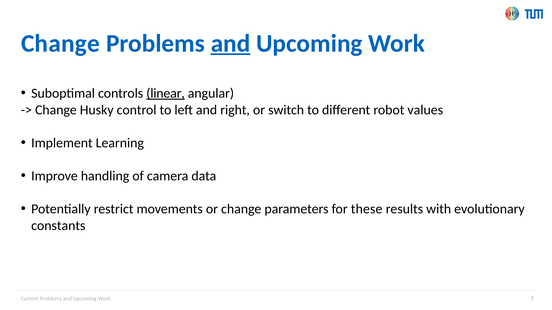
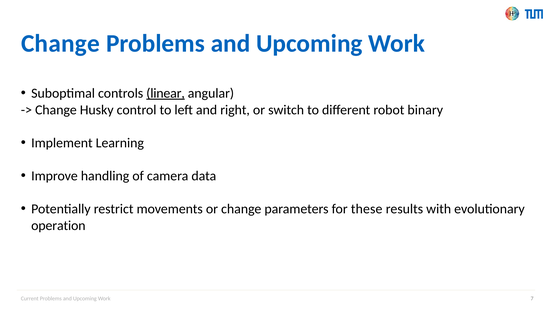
and underline: present -> none (231, 43)
values: values -> binary (425, 110)
constants: constants -> operation (58, 226)
